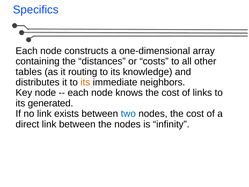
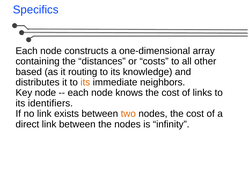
tables: tables -> based (29, 72)
generated: generated -> identifiers (50, 103)
two colour: blue -> orange (128, 114)
